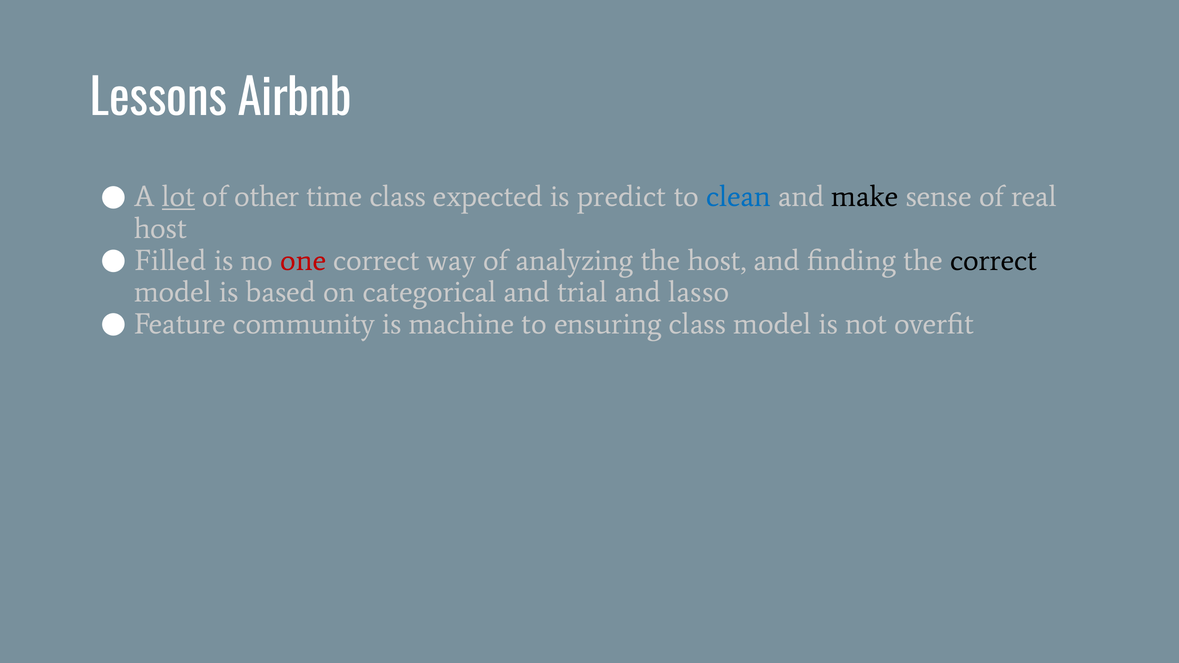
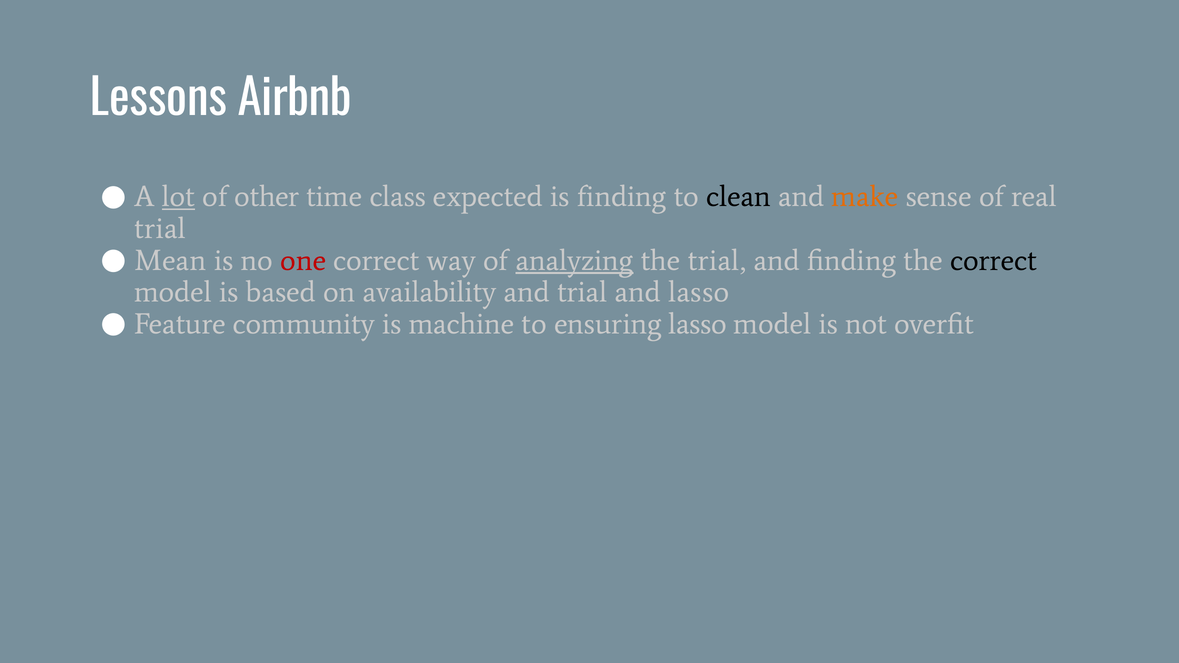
is predict: predict -> finding (622, 197)
clean colour: blue -> black (738, 197)
make colour: black -> orange (865, 197)
host: host -> trial (160, 229)
Filled: Filled -> Mean (170, 260)
analyzing underline: none -> present (575, 260)
the host: host -> trial (717, 260)
categorical: categorical -> availability (430, 292)
ensuring class: class -> lasso (698, 324)
